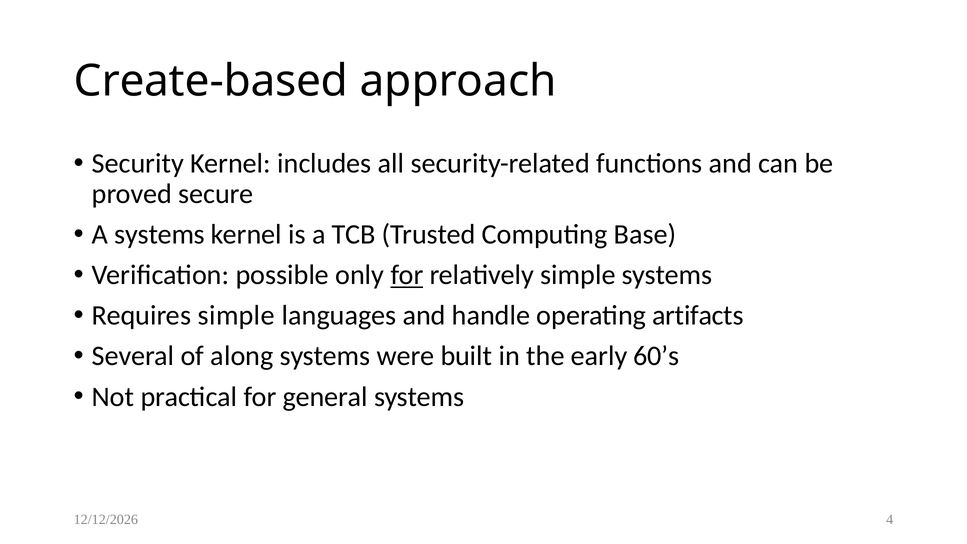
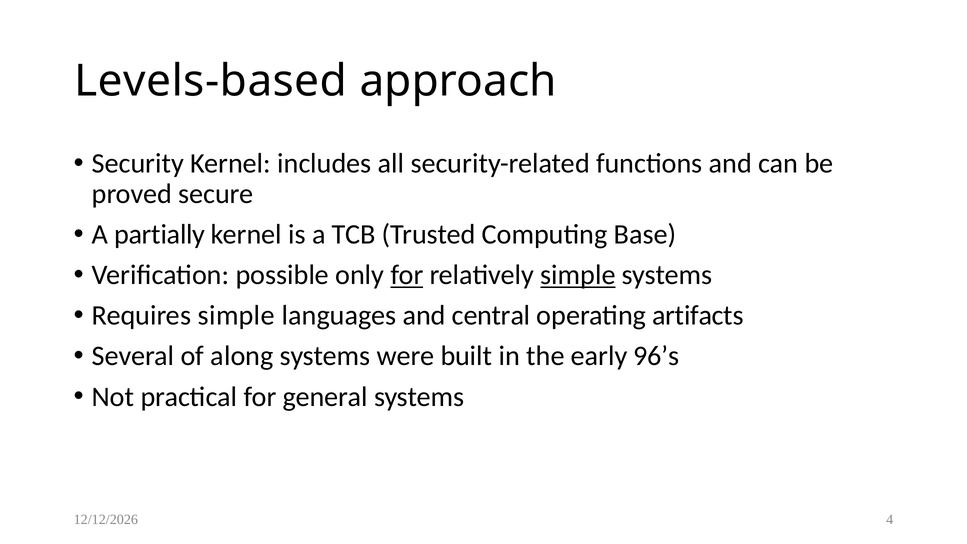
Create-based: Create-based -> Levels-based (211, 81)
A systems: systems -> partially (160, 235)
simple underline: none -> present (578, 275)
handle: handle -> central (491, 316)
60’s: 60’s -> 96’s (656, 356)
